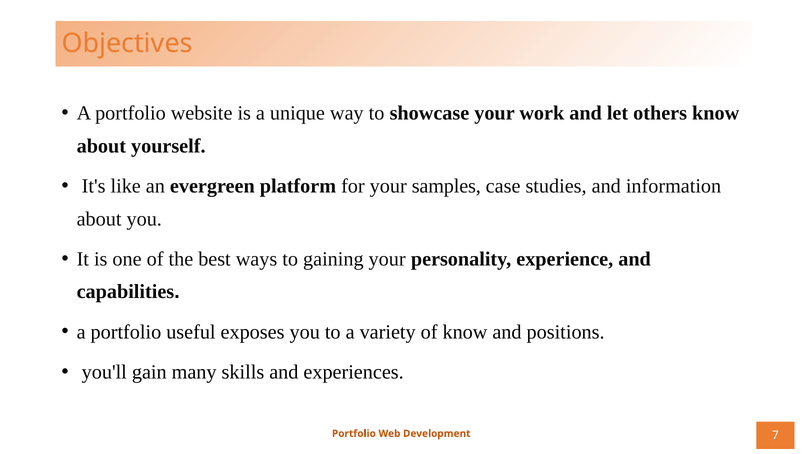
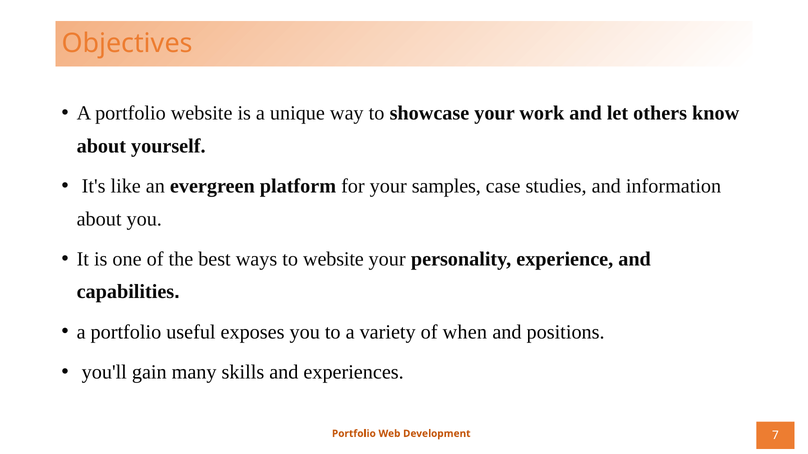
to gaining: gaining -> website (333, 259)
of know: know -> when (465, 332)
